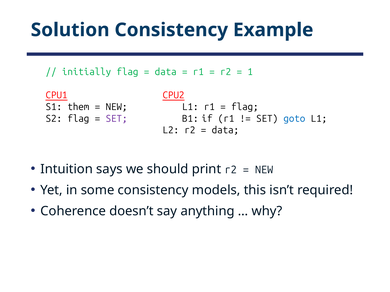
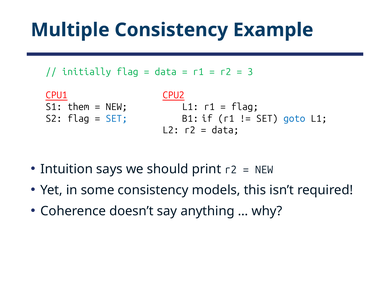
Solution: Solution -> Multiple (70, 30)
1: 1 -> 3 (250, 72)
SET colour: purple -> blue (117, 119)
